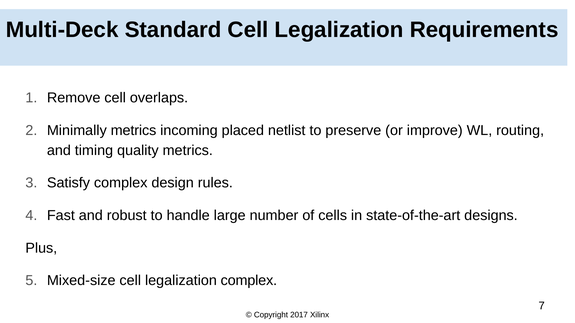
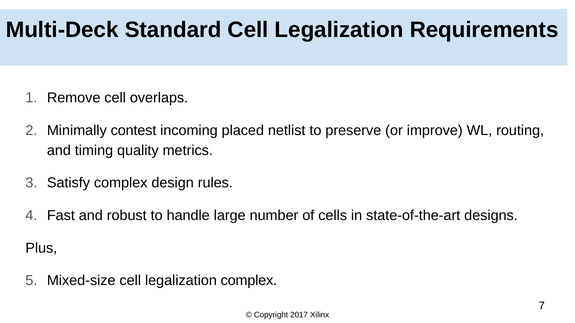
Minimally metrics: metrics -> contest (134, 131)
